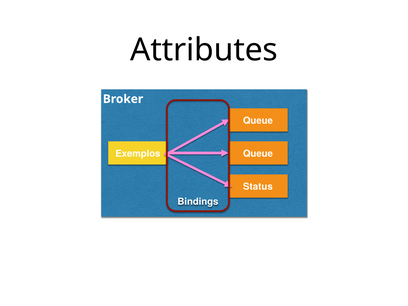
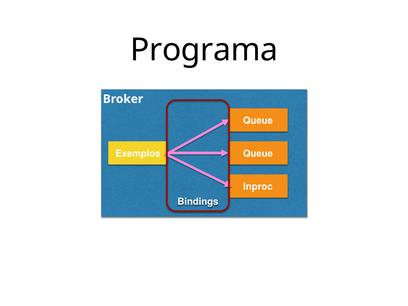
Attributes: Attributes -> Programa (204, 50)
Status: Status -> Inproc (258, 187)
